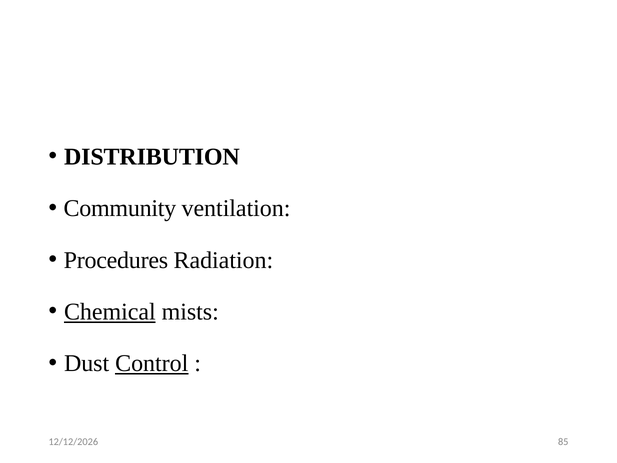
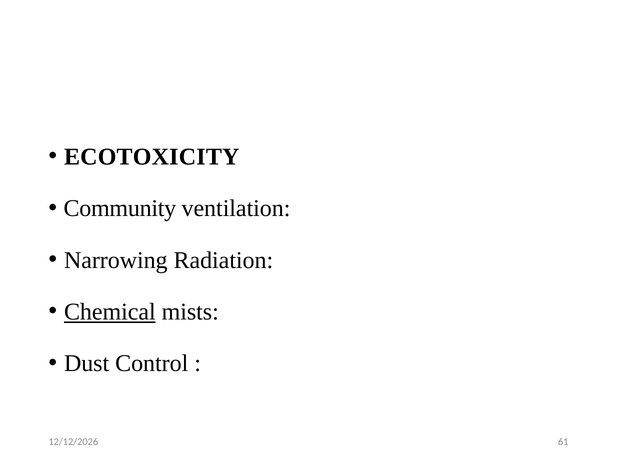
DISTRIBUTION: DISTRIBUTION -> ECOTOXICITY (152, 157)
Procedures: Procedures -> Narrowing (116, 260)
Control underline: present -> none (152, 363)
85: 85 -> 61 (563, 442)
